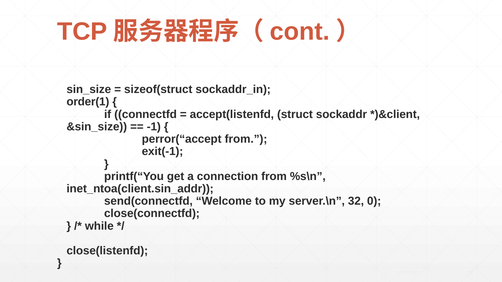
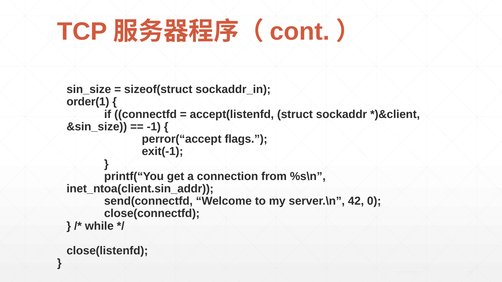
perror(“accept from: from -> flags (246, 139)
32: 32 -> 42 (356, 201)
